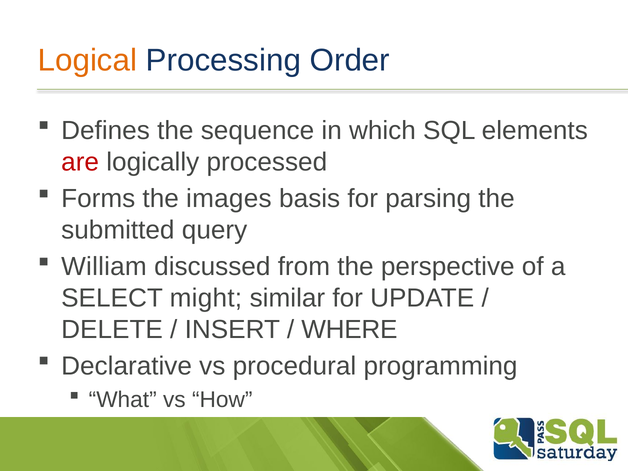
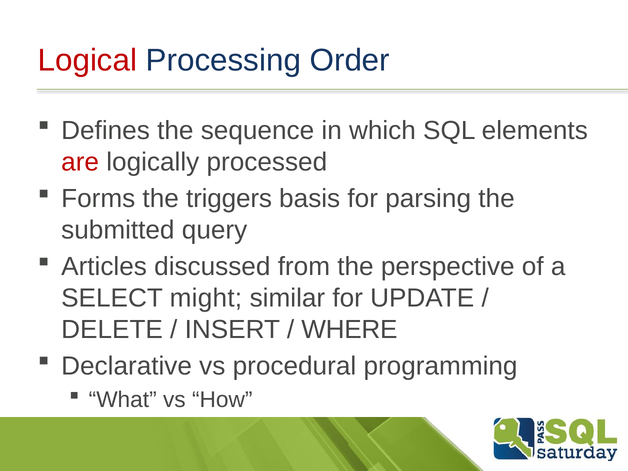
Logical colour: orange -> red (87, 60)
images: images -> triggers (229, 199)
William: William -> Articles (104, 267)
